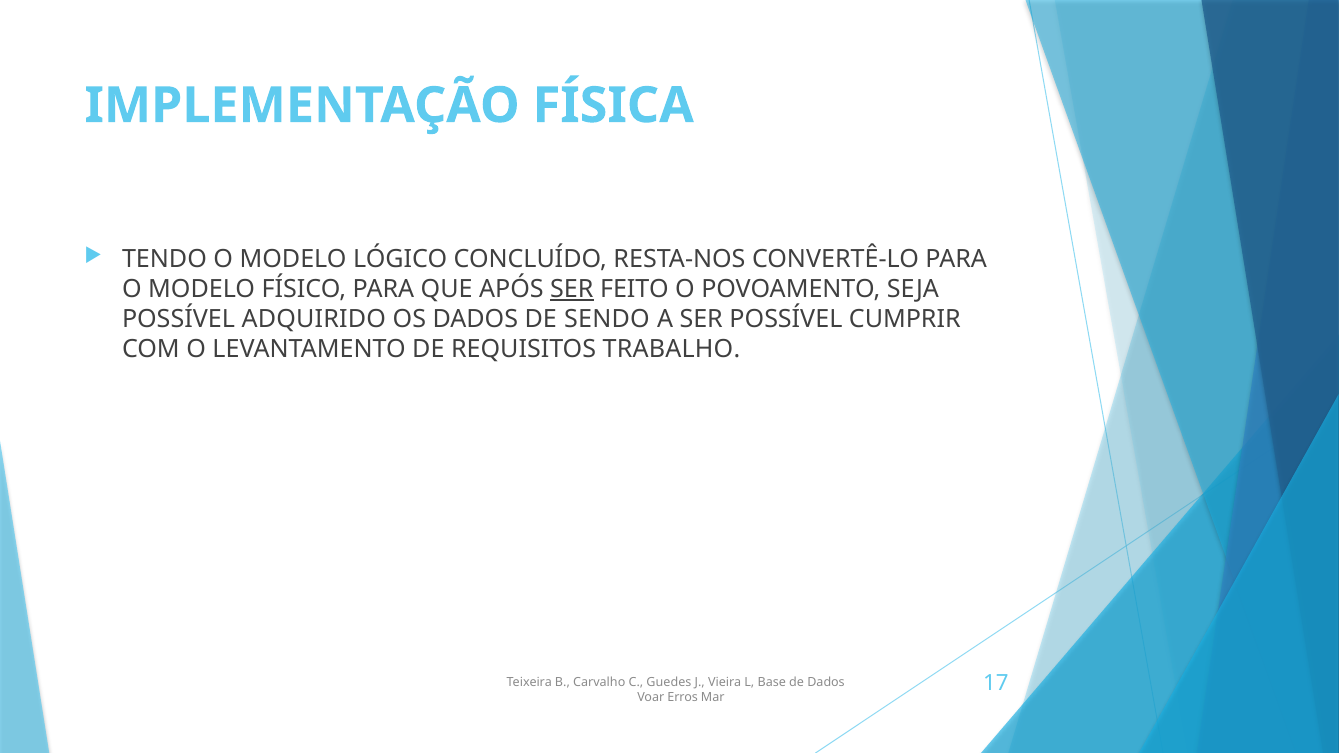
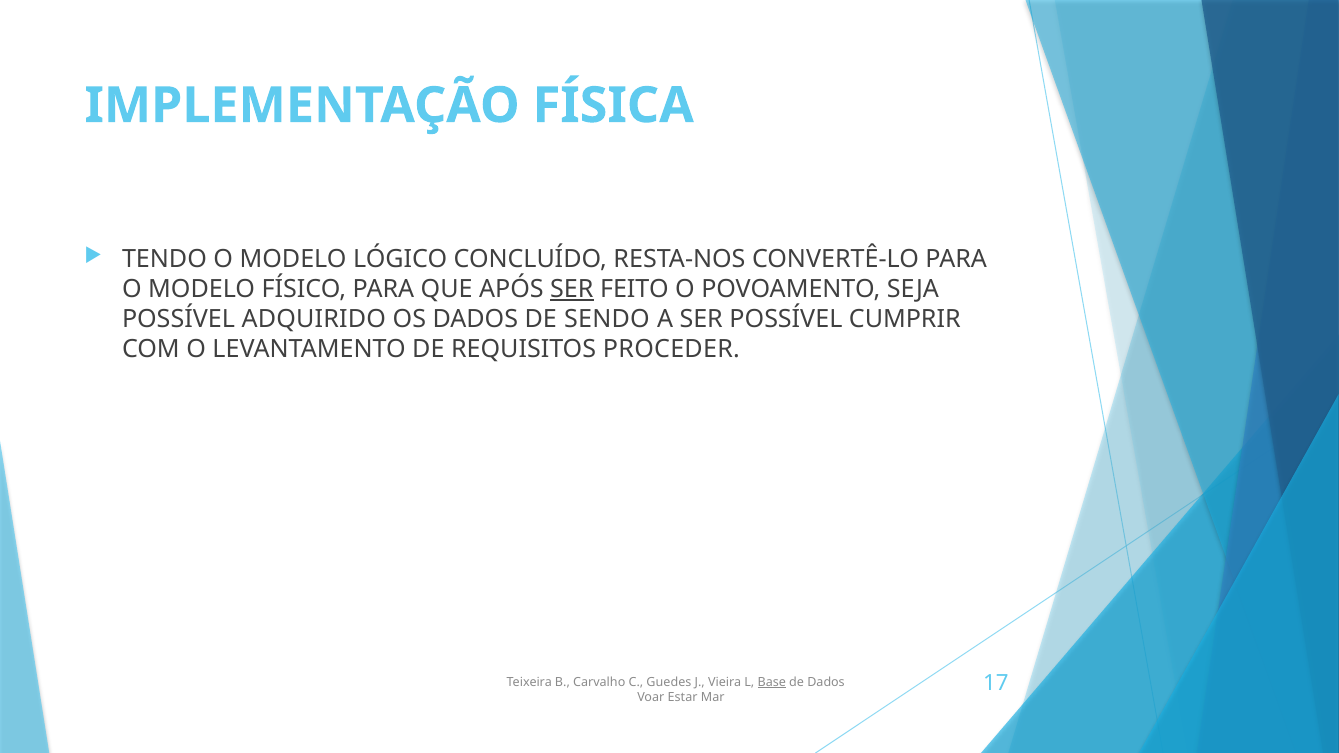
TRABALHO: TRABALHO -> PROCEDER (671, 350)
Base underline: none -> present (772, 682)
Erros: Erros -> Estar (683, 697)
